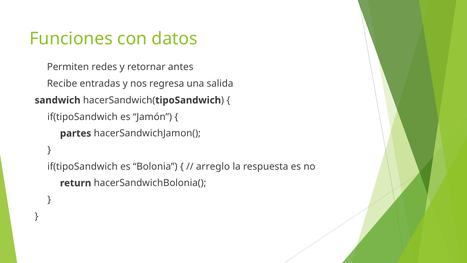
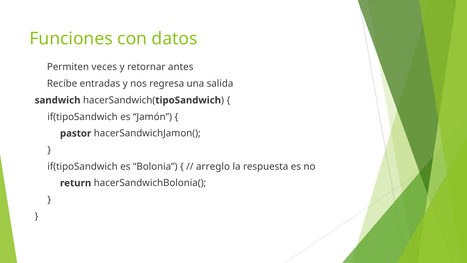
redes: redes -> veces (104, 67)
partes: partes -> pastor (76, 133)
